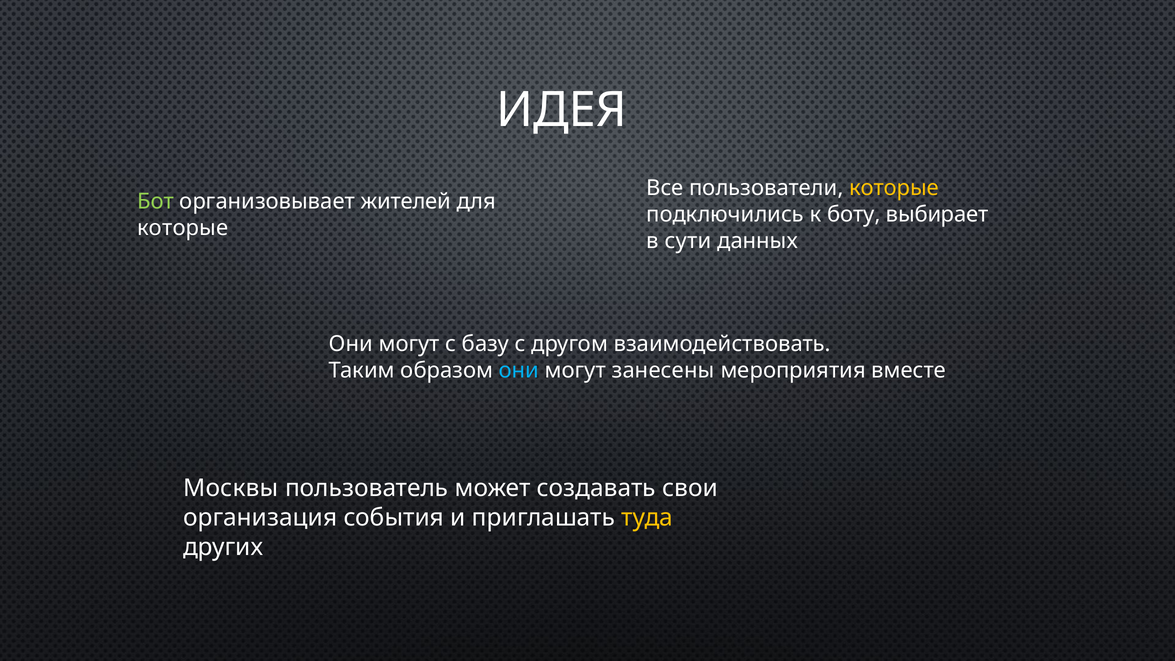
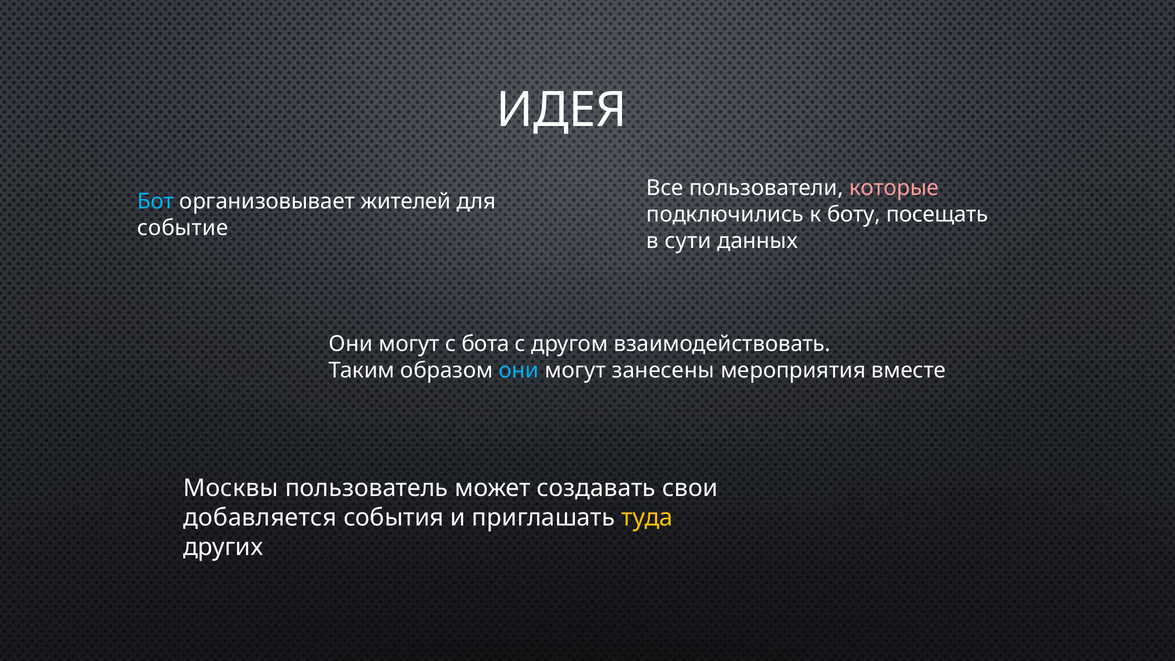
которые colour: yellow -> pink (894, 188)
Бот colour: light green -> light blue (156, 201)
выбирает: выбирает -> посещать (937, 214)
которые: которые -> событие (183, 228)
базу: базу -> бота (486, 344)
организация: организация -> добавляется (260, 518)
